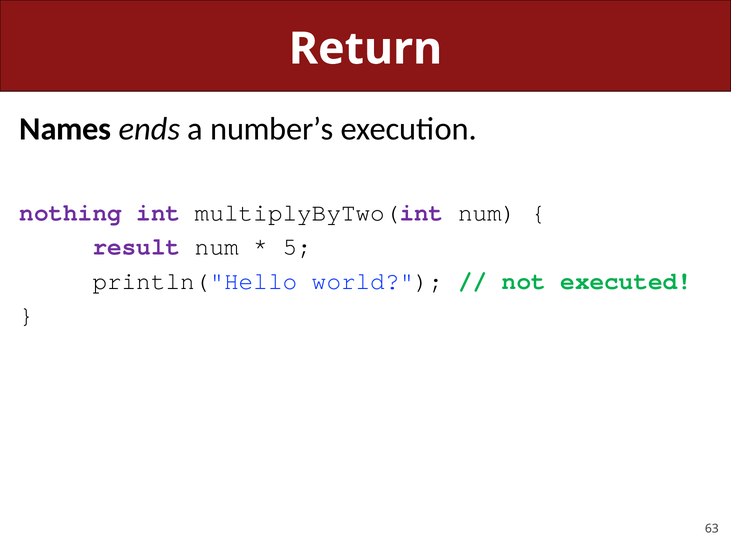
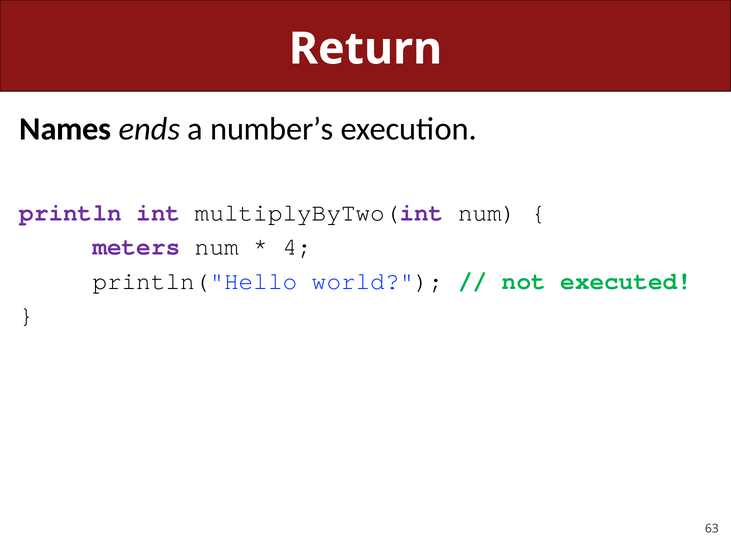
nothing: nothing -> println (71, 213)
result: result -> meters (136, 247)
5: 5 -> 4 (297, 247)
